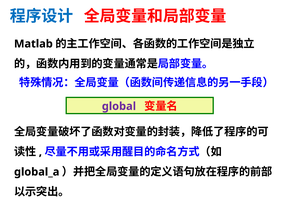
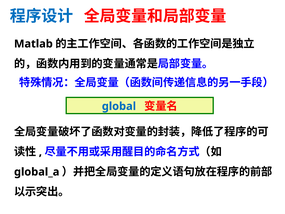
global colour: purple -> blue (119, 106)
